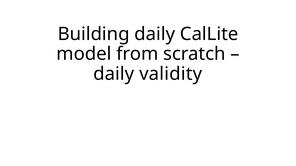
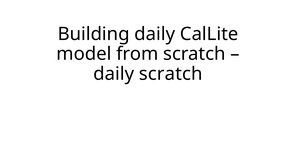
daily validity: validity -> scratch (171, 74)
